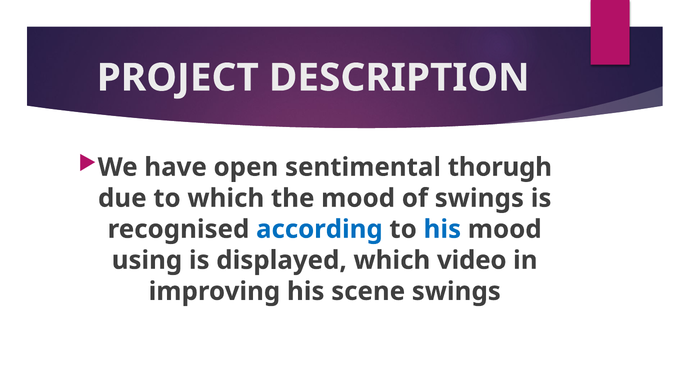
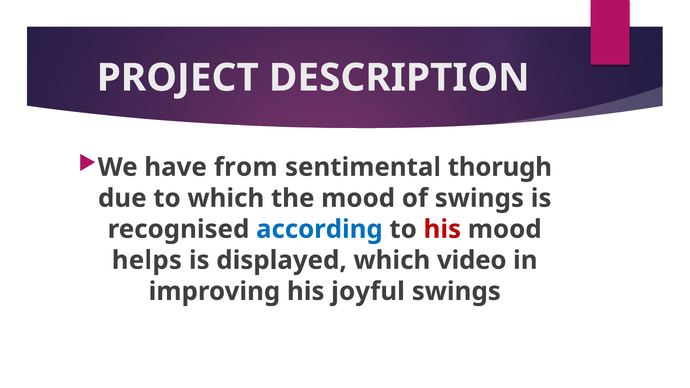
open: open -> from (246, 167)
his colour: blue -> red (442, 229)
using: using -> helps (147, 260)
scene: scene -> joyful (368, 291)
